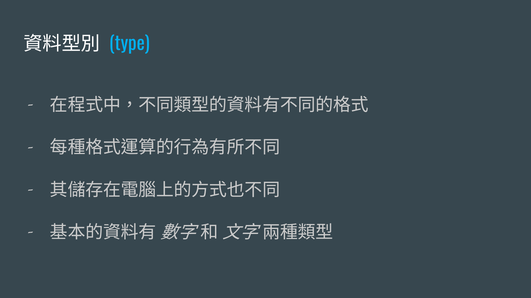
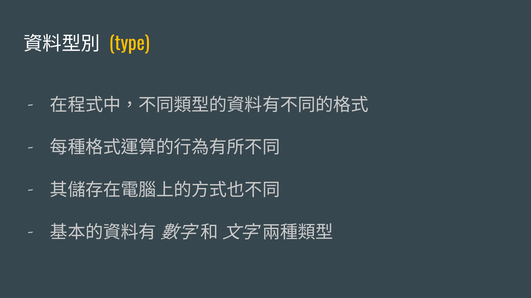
type colour: light blue -> yellow (130, 44)
